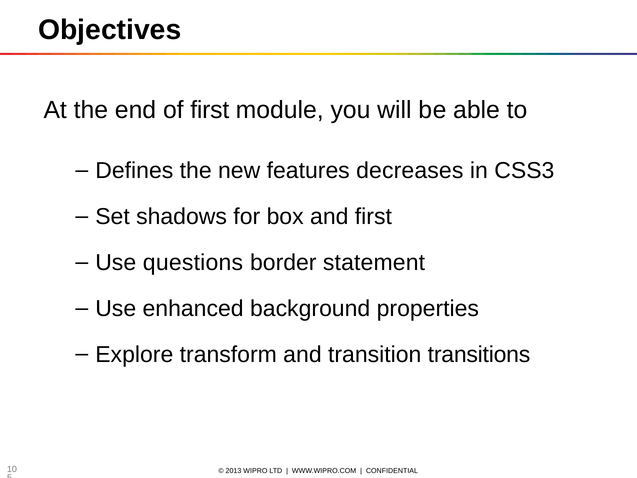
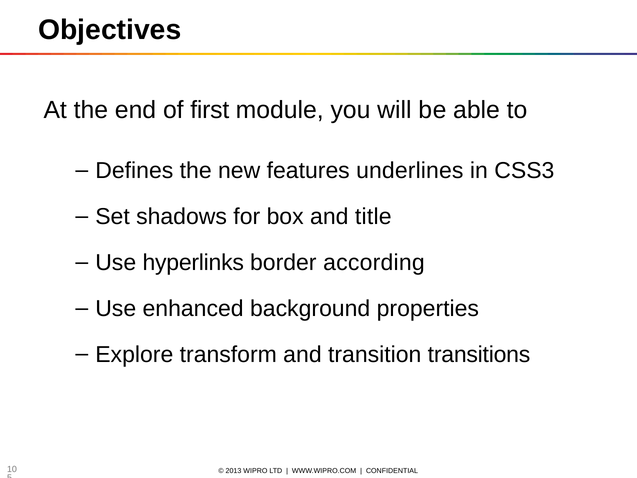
decreases: decreases -> underlines (410, 171)
and first: first -> title (373, 217)
questions: questions -> hyperlinks (193, 263)
statement: statement -> according (374, 263)
